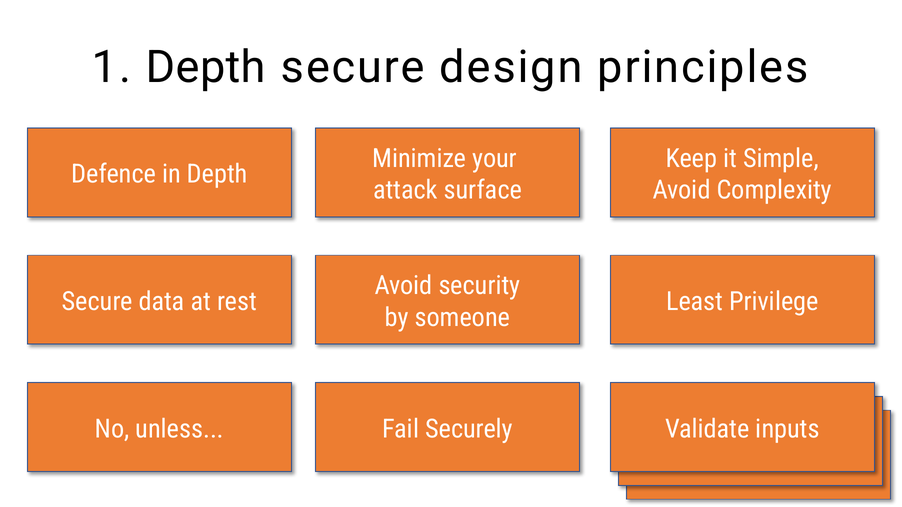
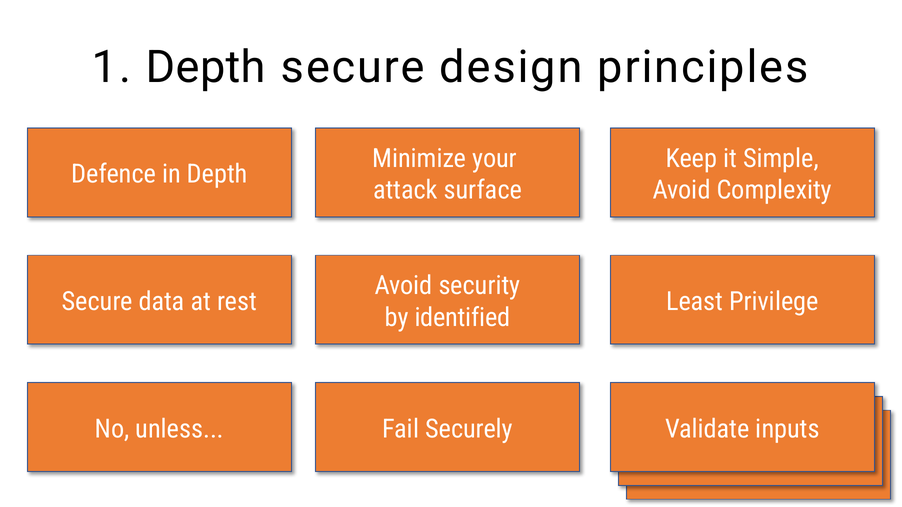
someone: someone -> identified (463, 318)
